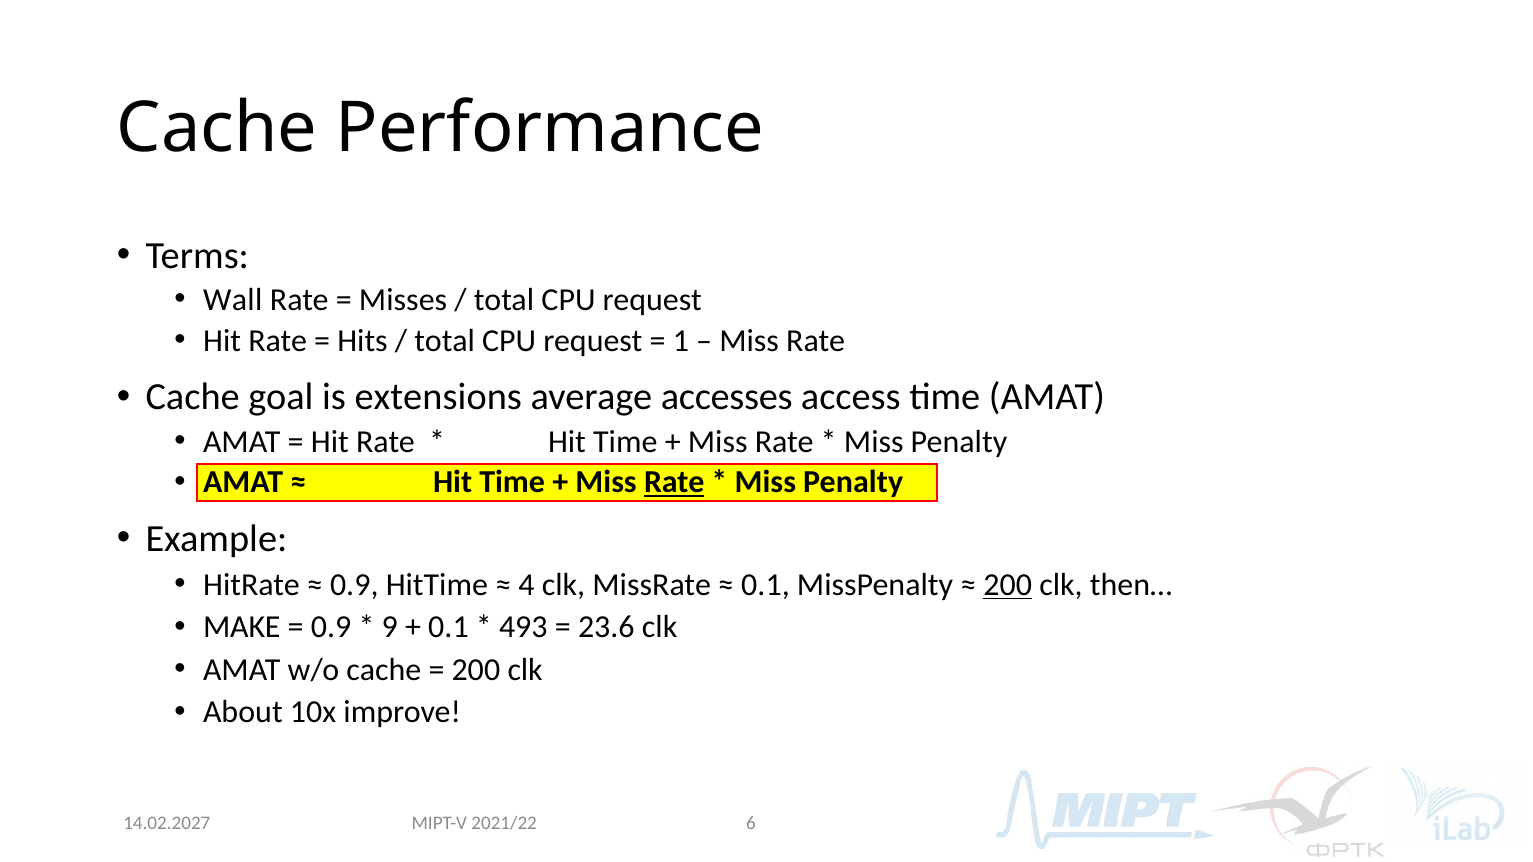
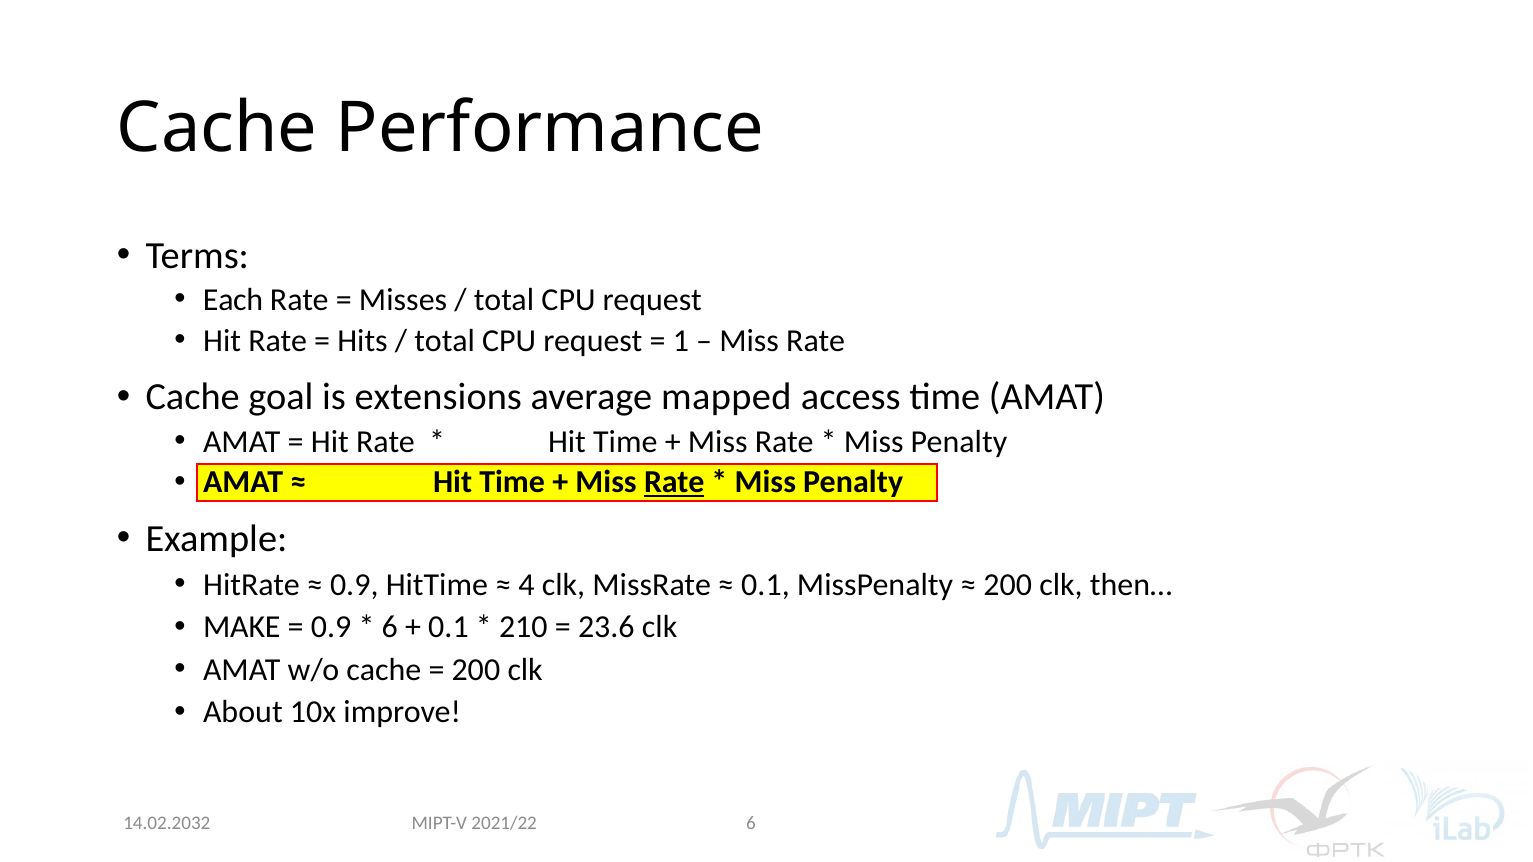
Wall: Wall -> Each (233, 300)
accesses: accesses -> mapped (726, 397)
200 underline: present -> none (1008, 585)
9: 9 -> 6 (390, 627)
493: 493 -> 210 (523, 627)
14.02.2027: 14.02.2027 -> 14.02.2032 (167, 823)
